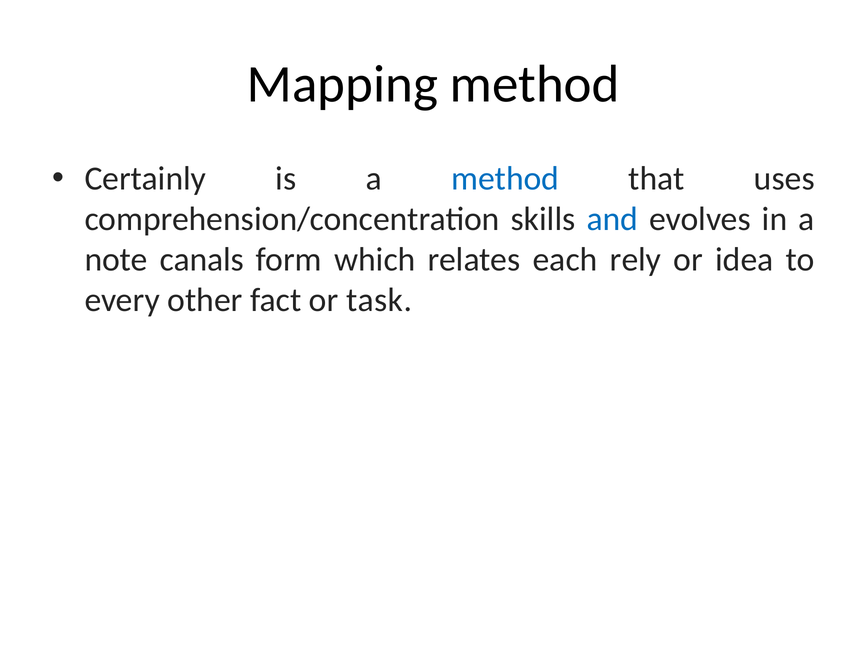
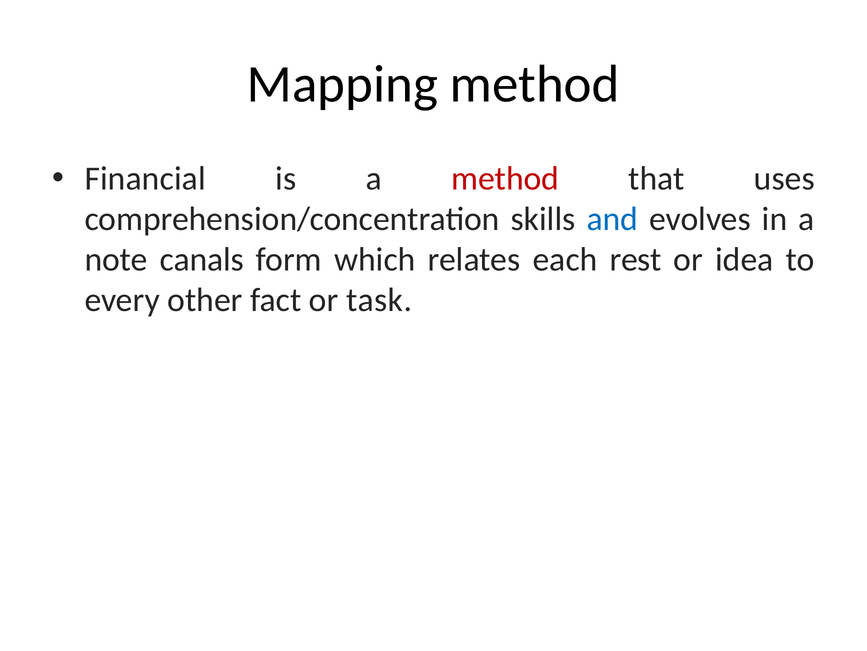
Certainly: Certainly -> Financial (145, 179)
method colour: blue -> red (505, 179)
rely: rely -> rest (636, 259)
